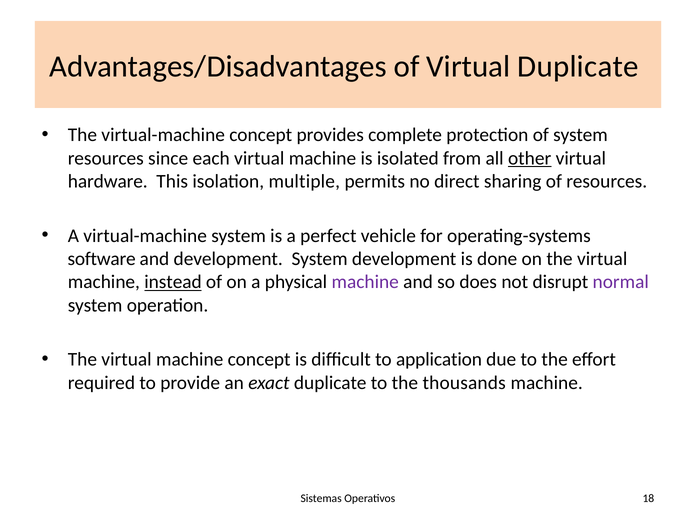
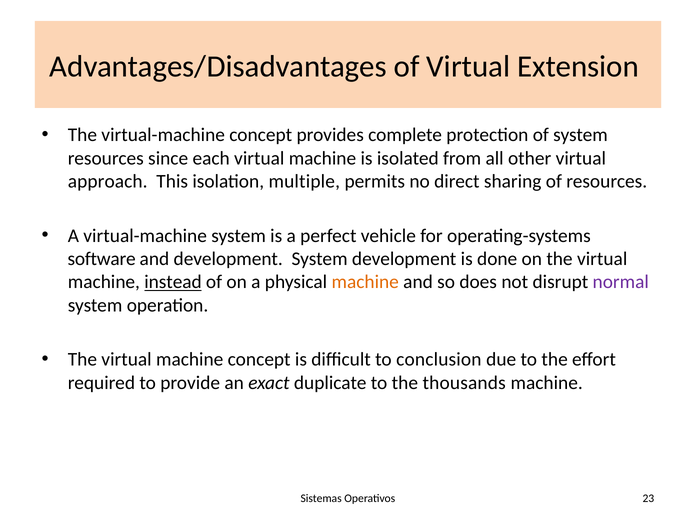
Virtual Duplicate: Duplicate -> Extension (578, 67)
other underline: present -> none (530, 158)
hardware: hardware -> approach (108, 181)
machine colour: purple -> orange (365, 282)
application: application -> conclusion (439, 360)
18: 18 -> 23 (648, 498)
